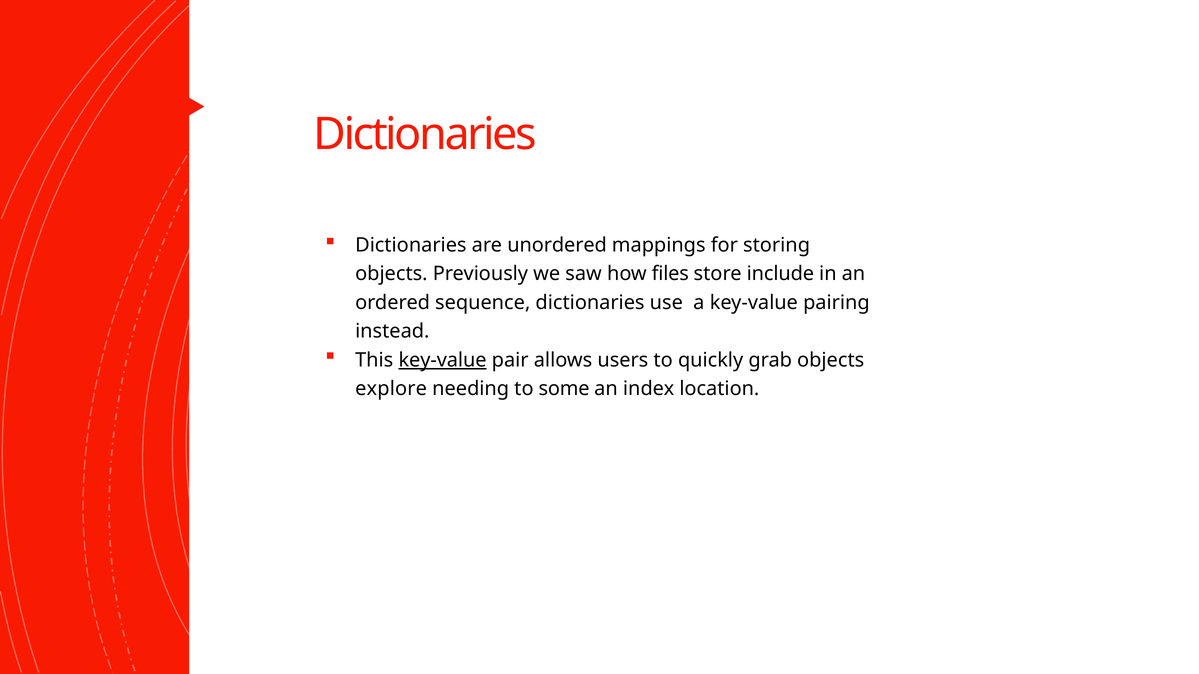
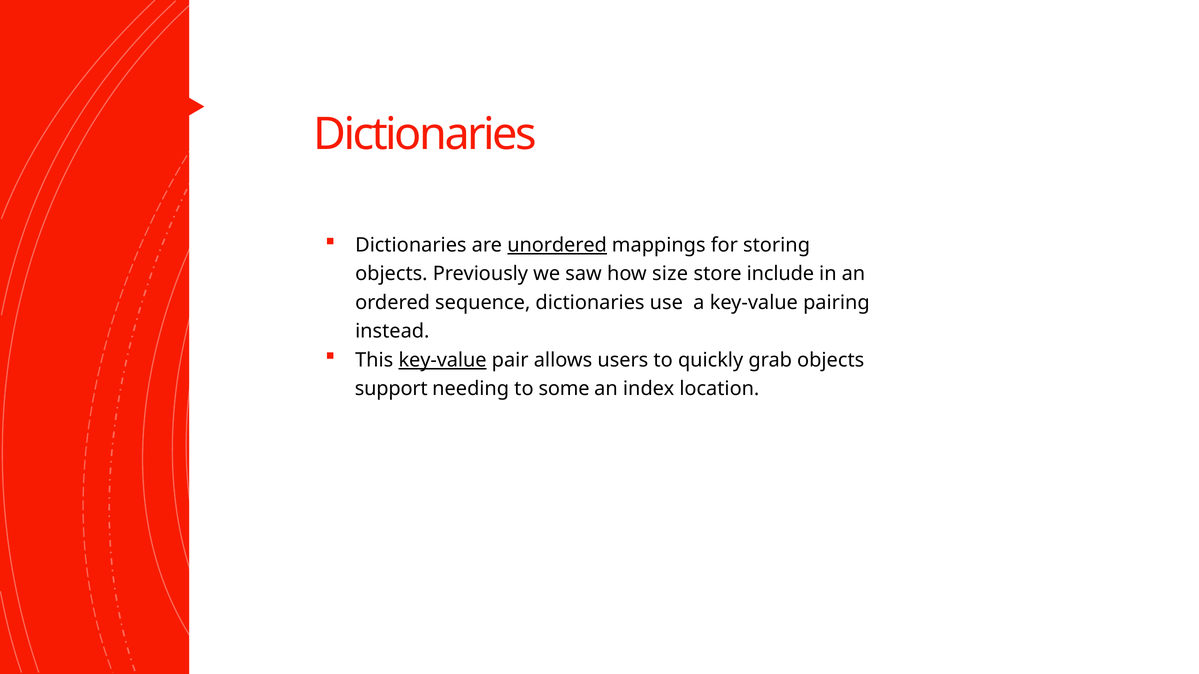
unordered underline: none -> present (557, 245)
files: files -> size (670, 274)
explore: explore -> support (391, 389)
